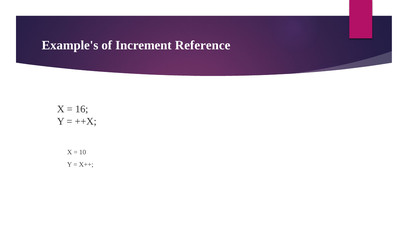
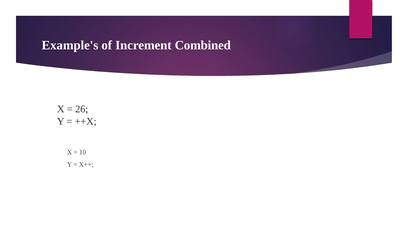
Reference: Reference -> Combined (203, 45)
16: 16 -> 26 (82, 109)
